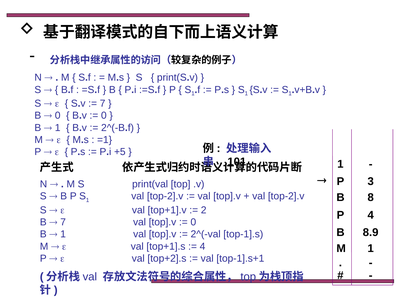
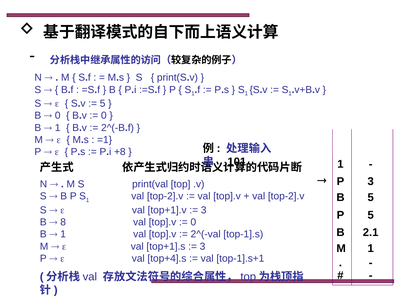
7: 7 -> 5 (103, 103)
+5: +5 -> +8 (120, 152)
B 8: 8 -> 5 (371, 198)
2: 2 -> 3 (204, 210)
P 4: 4 -> 5 (371, 215)
7: 7 -> 8 (63, 222)
8.9: 8.9 -> 2.1 (371, 233)
4: 4 -> 3 (203, 246)
top+2].s: top+2].s -> top+4].s (167, 259)
